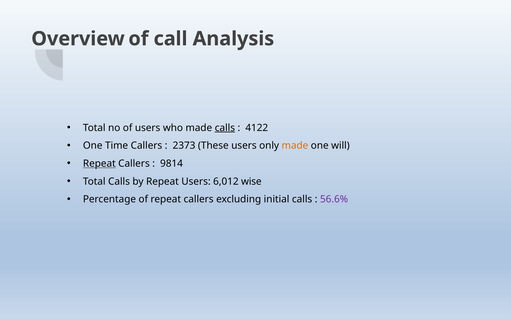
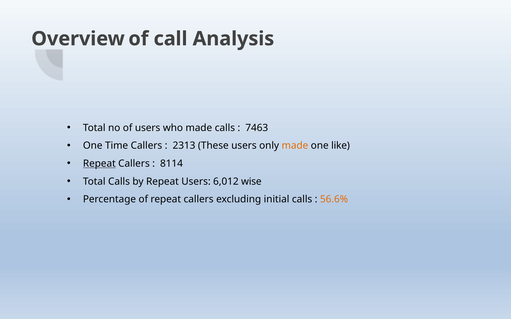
calls underline: present -> none (225, 128)
4122: 4122 -> 7463 (257, 128)
2373: 2373 -> 2313 (184, 146)
will: will -> like (341, 146)
9814: 9814 -> 8114 (172, 164)
56.6% colour: purple -> orange (334, 200)
